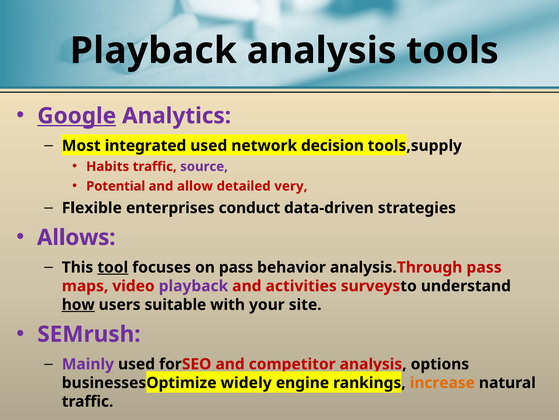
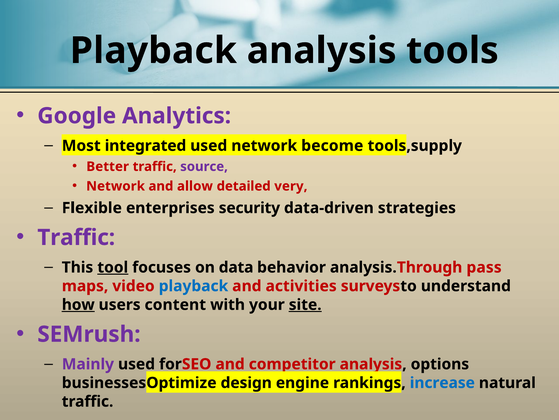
Google underline: present -> none (77, 116)
decision: decision -> become (332, 145)
Habits: Habits -> Better (108, 166)
Potential: Potential -> Network (116, 186)
conduct: conduct -> security (249, 208)
Allows: Allows -> Traffic (76, 237)
on pass: pass -> data (236, 267)
playback colour: purple -> blue (193, 286)
suitable: suitable -> content (175, 304)
site underline: none -> present (305, 304)
widely: widely -> design (246, 382)
increase colour: orange -> blue (442, 382)
